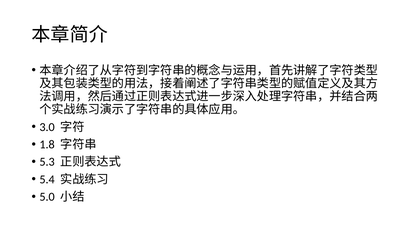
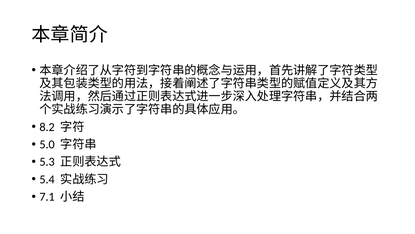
3.0: 3.0 -> 8.2 (47, 127)
1.8: 1.8 -> 5.0 (47, 144)
5.0: 5.0 -> 7.1 (47, 196)
